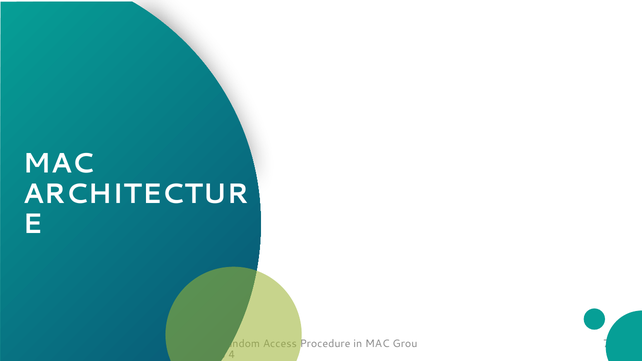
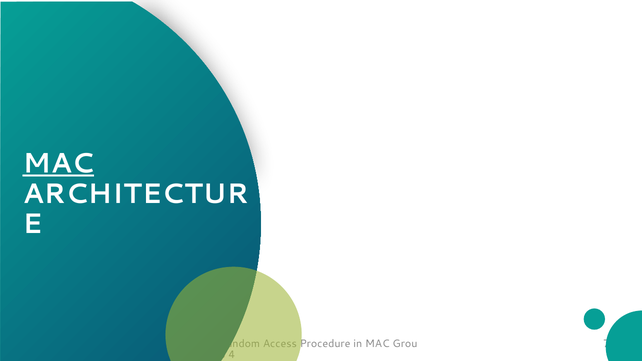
MAC underline: none -> present (58, 164)
